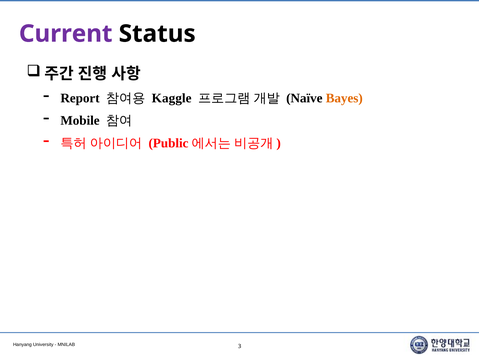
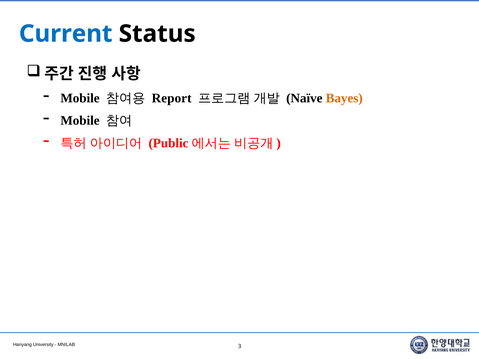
Current colour: purple -> blue (66, 34)
Report: Report -> Mobile (80, 98)
Kaggle: Kaggle -> Report (172, 98)
